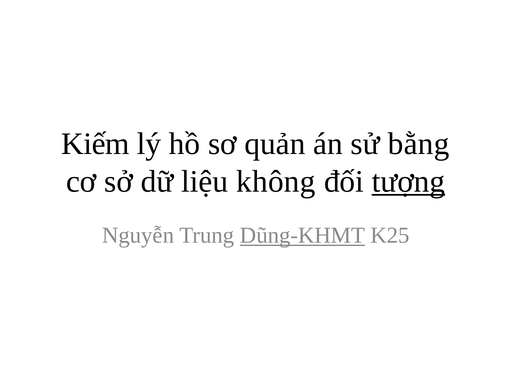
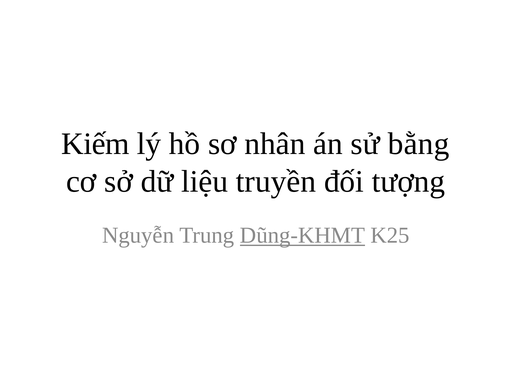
quản: quản -> nhân (275, 144)
không: không -> truyền (276, 181)
tượng underline: present -> none (408, 181)
